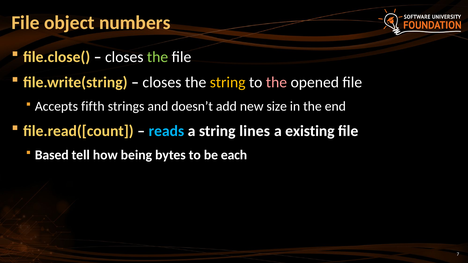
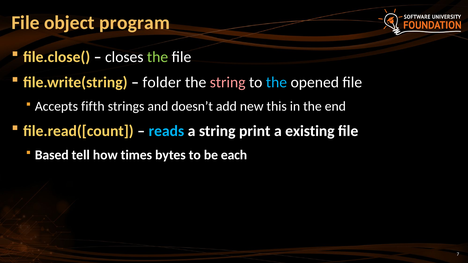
numbers: numbers -> program (135, 23)
closes: closes -> folder (162, 83)
string colour: yellow -> pink (228, 83)
the colour: pink -> light blue (276, 83)
size: size -> this (277, 107)
lines: lines -> print (255, 131)
being: being -> times (136, 155)
